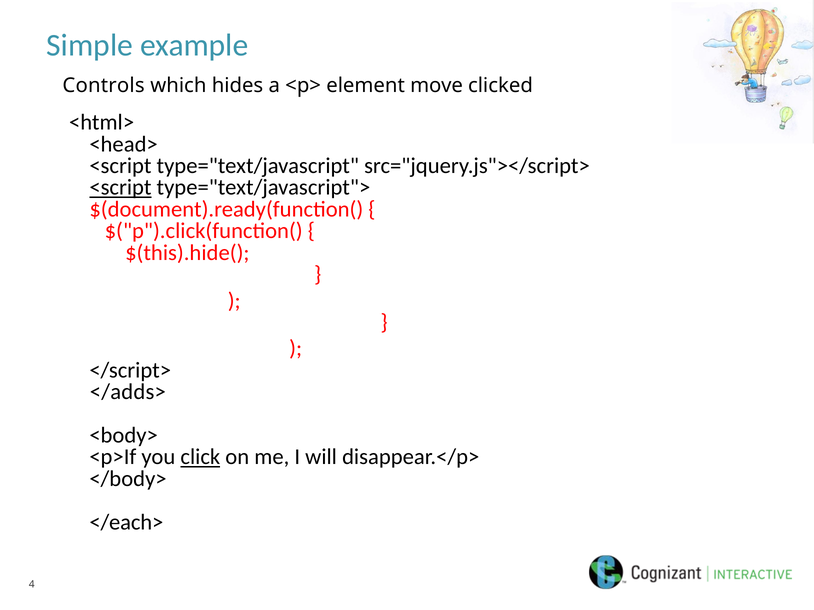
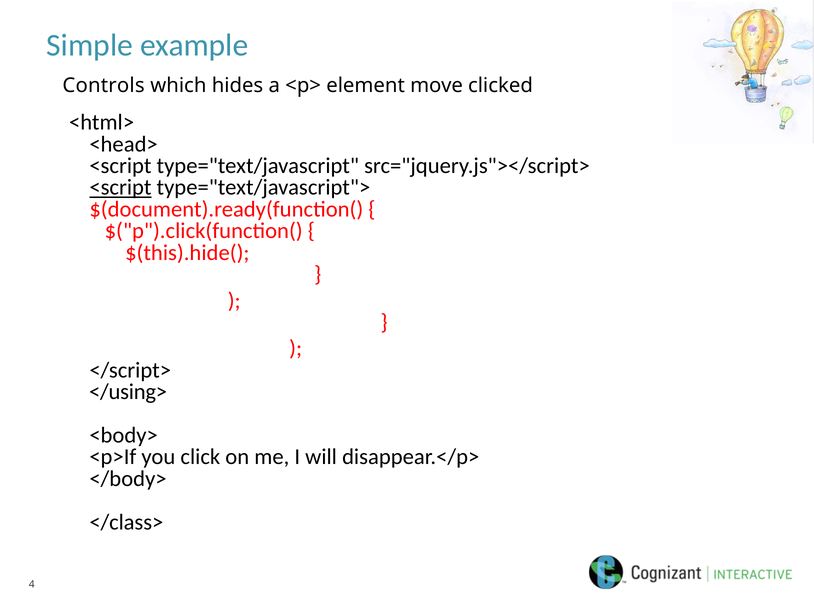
</adds>: </adds> -> </using> (128, 392)
click underline: present -> none (200, 457)
</each>: </each> -> </class> (126, 523)
